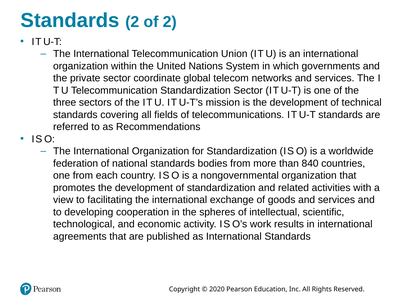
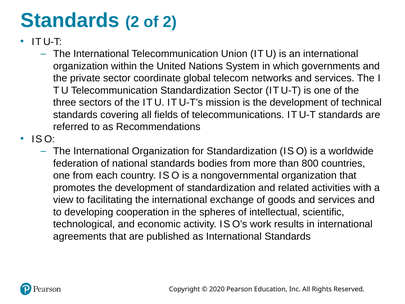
840: 840 -> 800 (310, 163)
